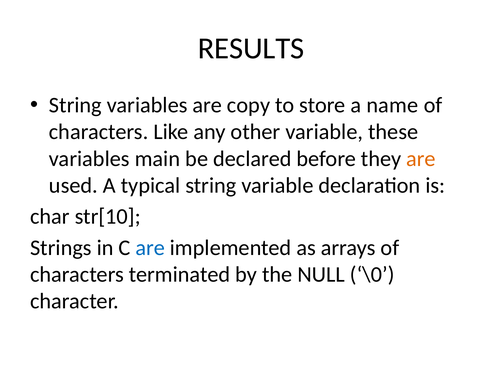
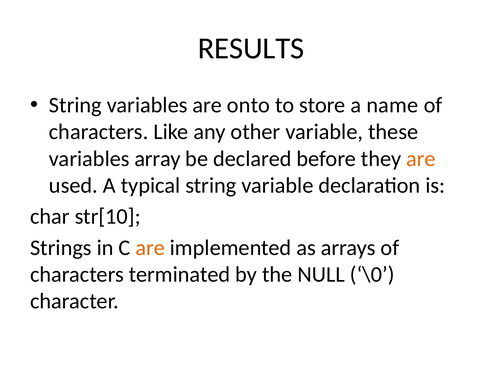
copy: copy -> onto (248, 105)
main: main -> array (158, 159)
are colour: blue -> orange (150, 248)
